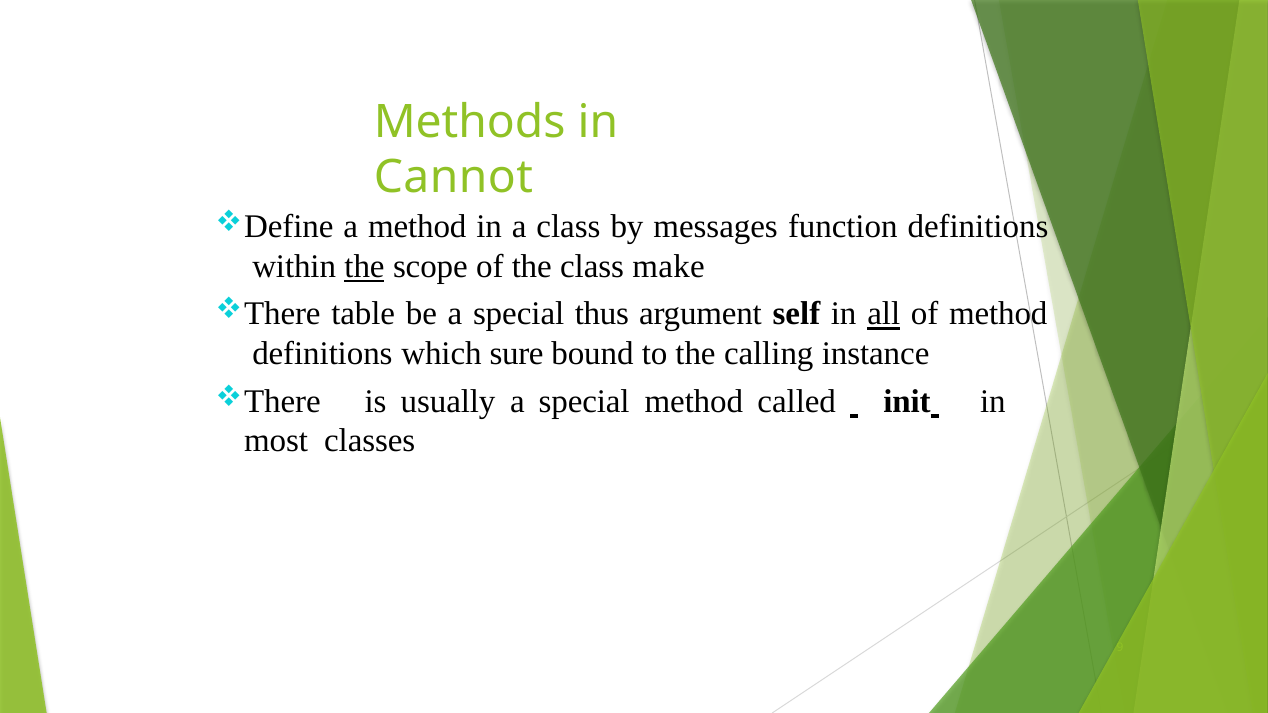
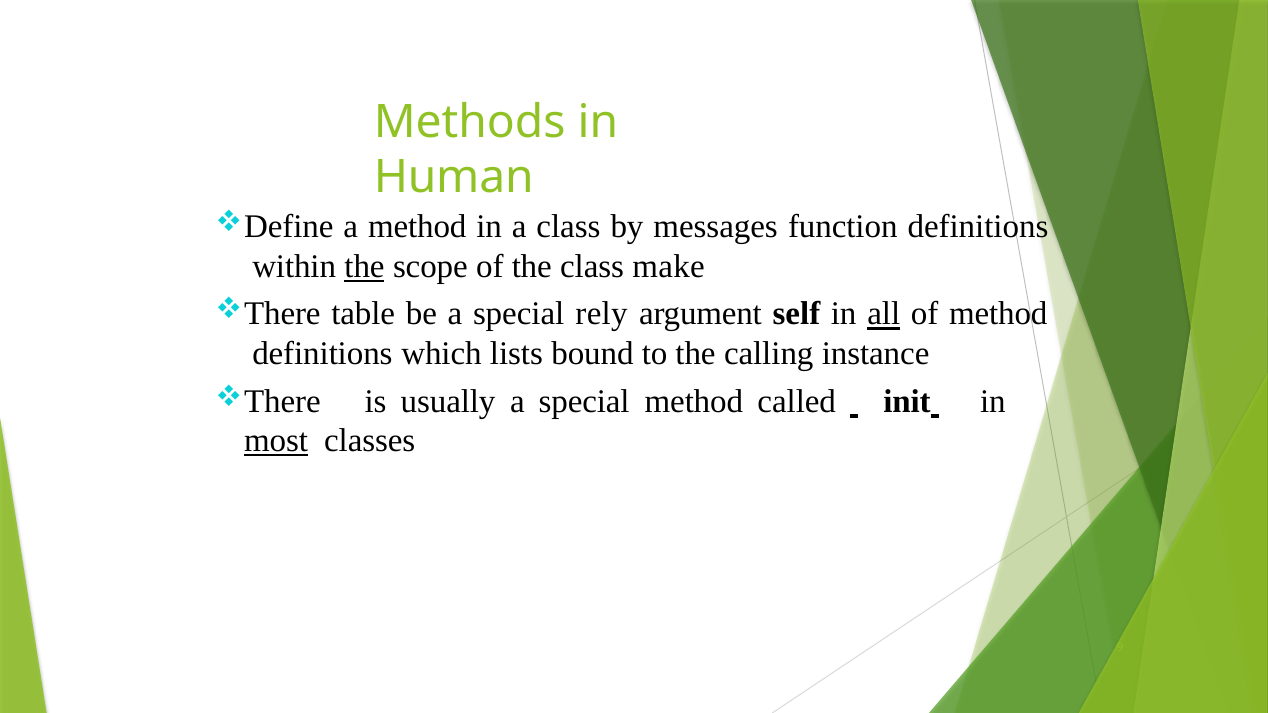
Cannot: Cannot -> Human (454, 178)
thus: thus -> rely (602, 314)
sure: sure -> lists (516, 354)
most underline: none -> present (276, 441)
